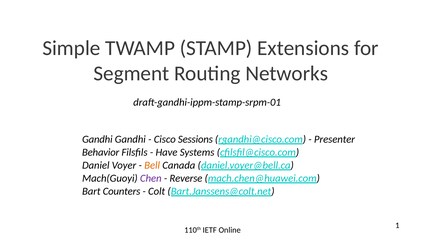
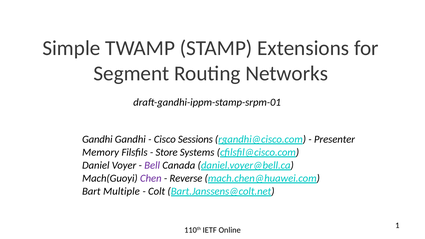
Behavior: Behavior -> Memory (101, 152)
Have: Have -> Store (167, 152)
Bell colour: orange -> purple (152, 165)
Counters: Counters -> Multiple (121, 191)
